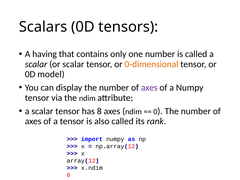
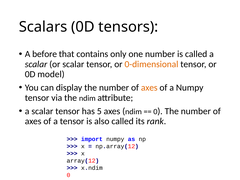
having: having -> before (45, 54)
axes colour: purple -> orange (149, 88)
8: 8 -> 5 (99, 111)
